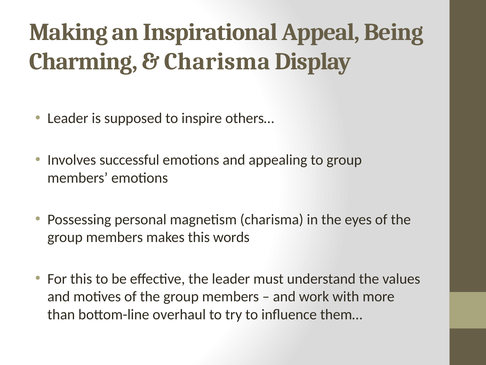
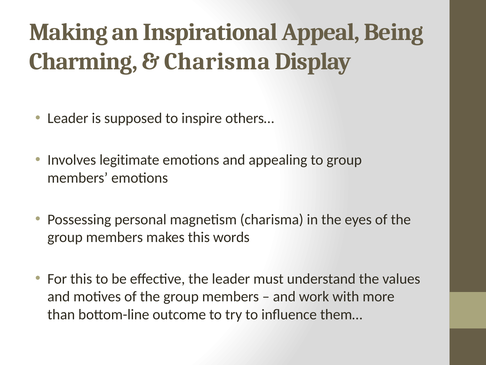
successful: successful -> legitimate (129, 160)
overhaul: overhaul -> outcome (179, 314)
